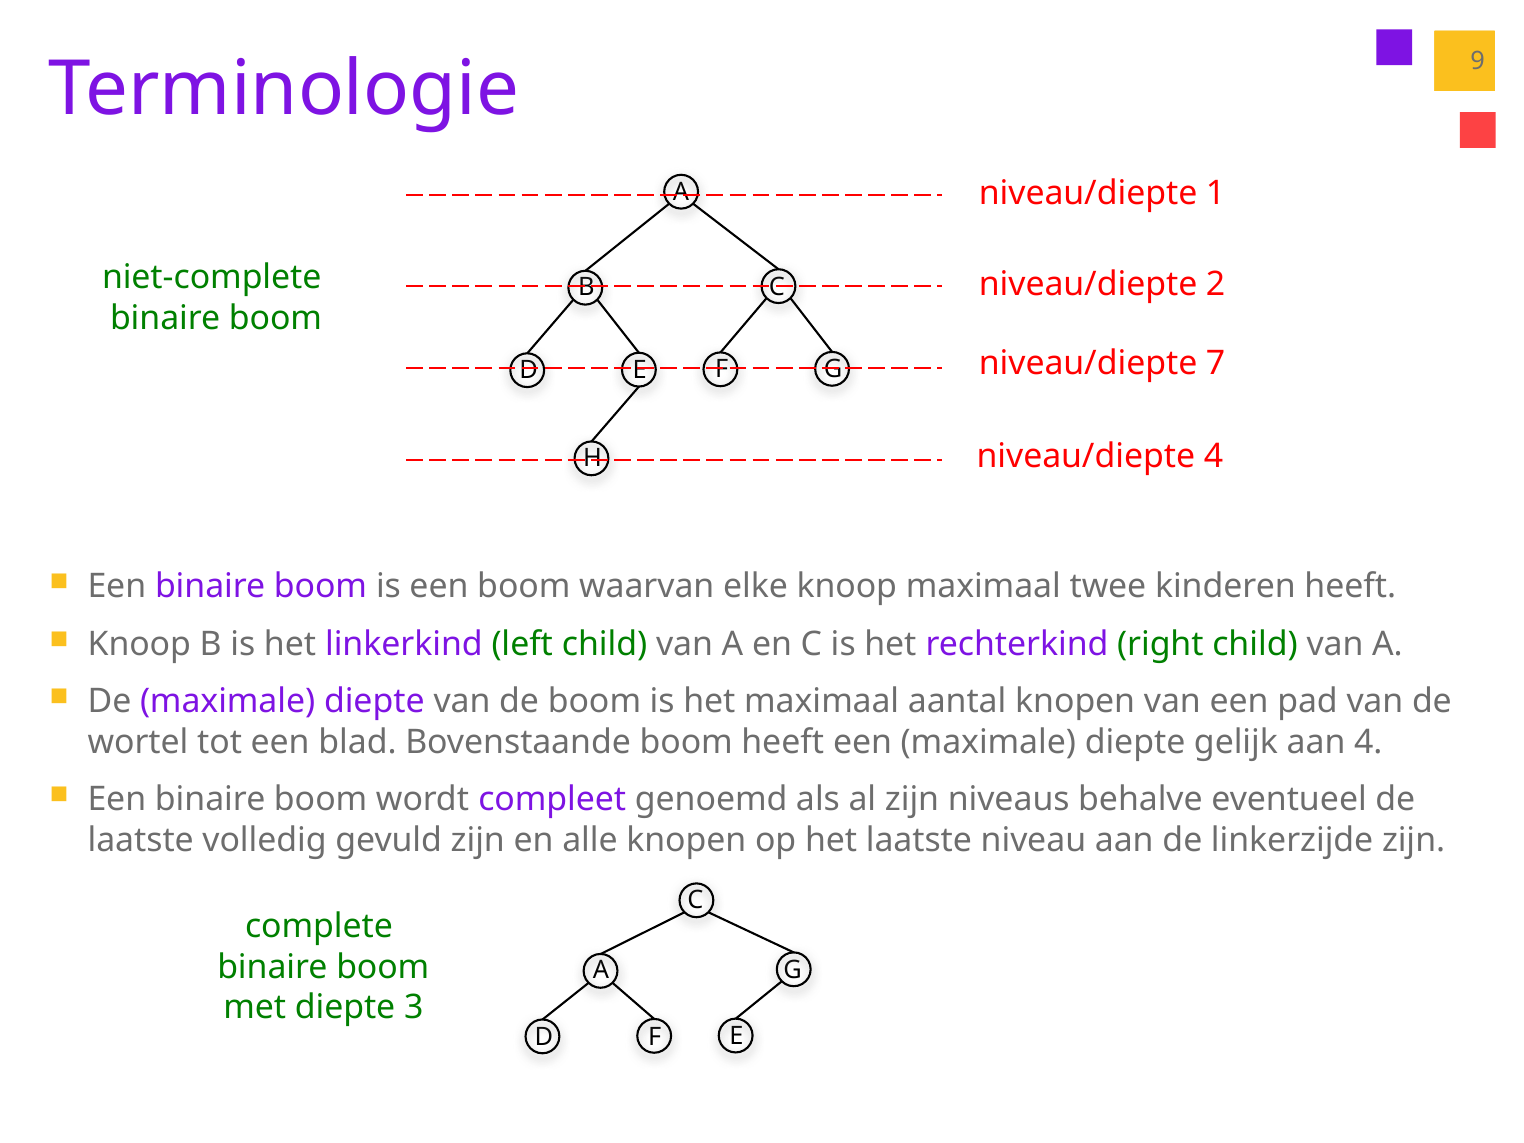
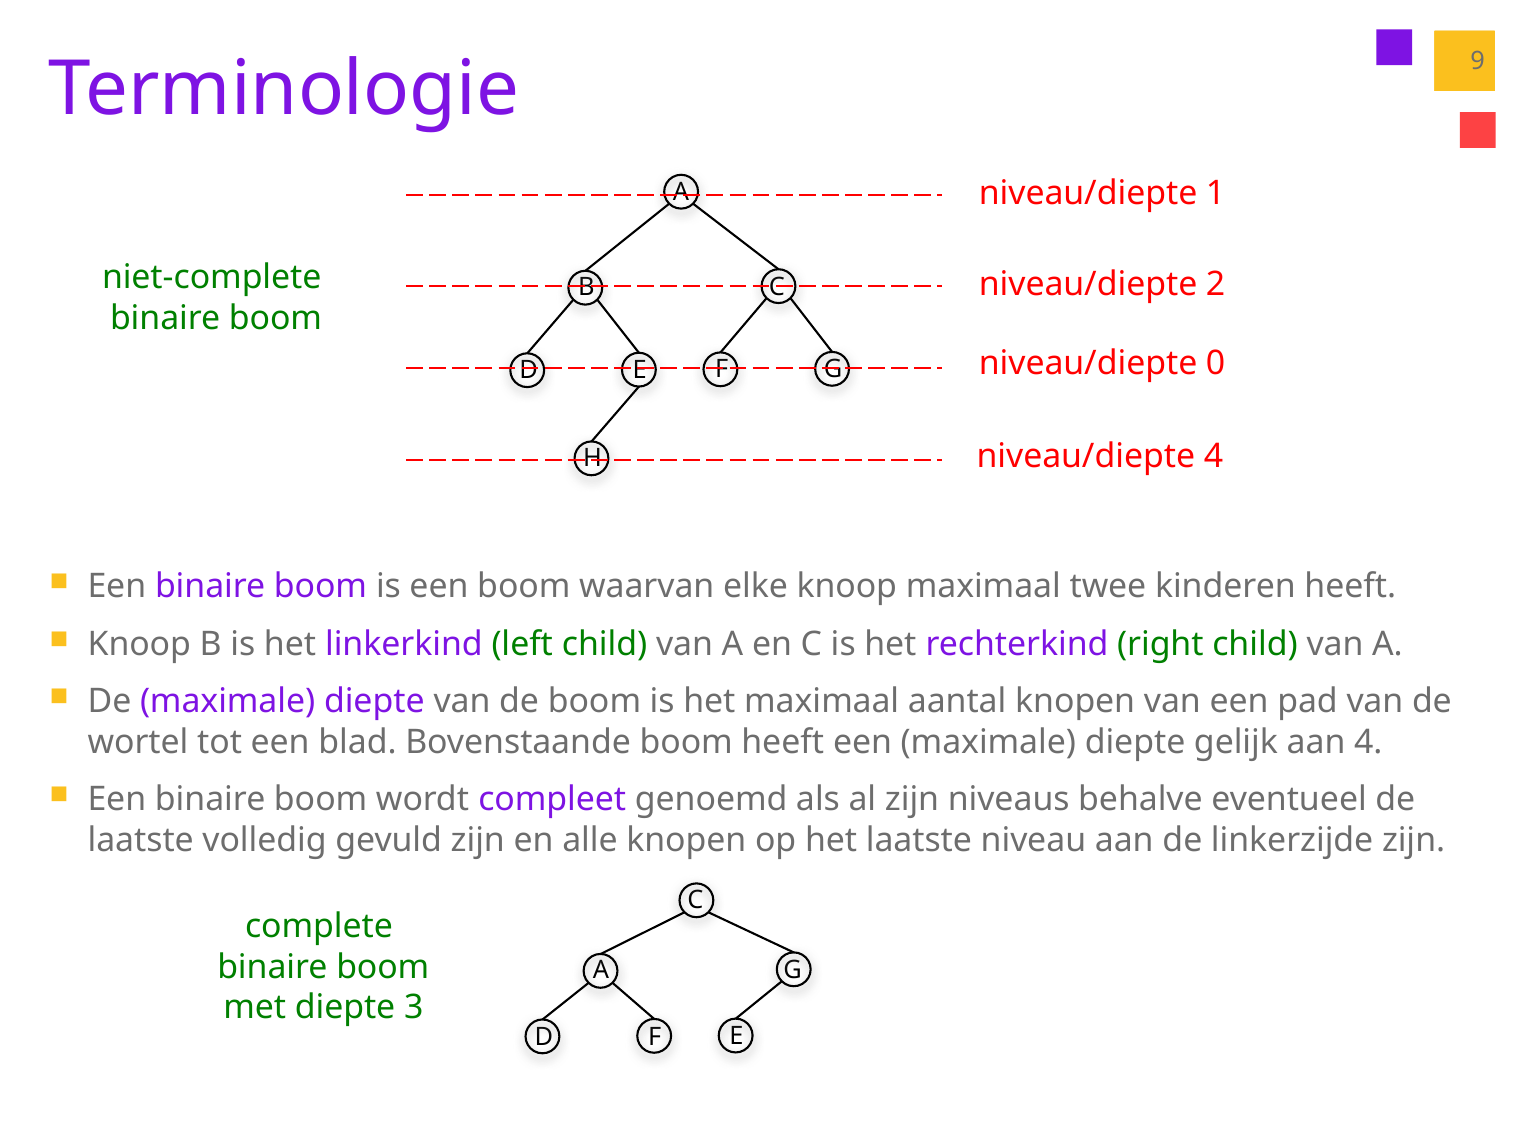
7: 7 -> 0 (1216, 363)
